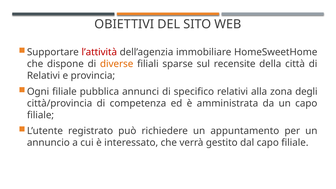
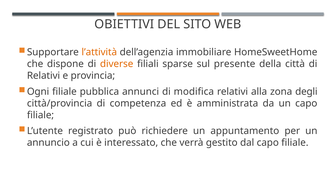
l’attività colour: red -> orange (99, 52)
recensite: recensite -> presente (235, 64)
specifico: specifico -> modifica (194, 92)
